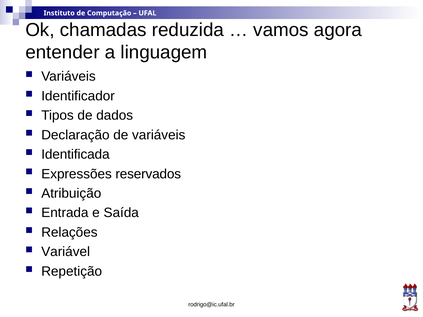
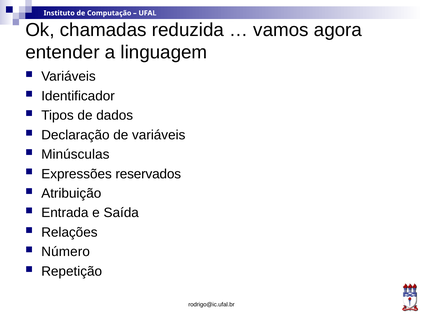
Identificada: Identificada -> Minúsculas (75, 155)
Variável: Variável -> Número (66, 252)
